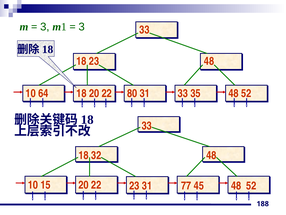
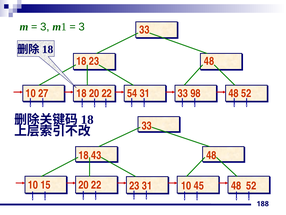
64: 64 -> 27 (43, 93)
80: 80 -> 54 (132, 93)
35: 35 -> 98 (195, 93)
32: 32 -> 43 (96, 155)
31 77: 77 -> 10 (186, 185)
